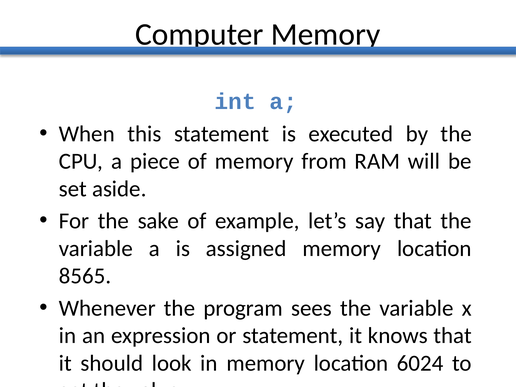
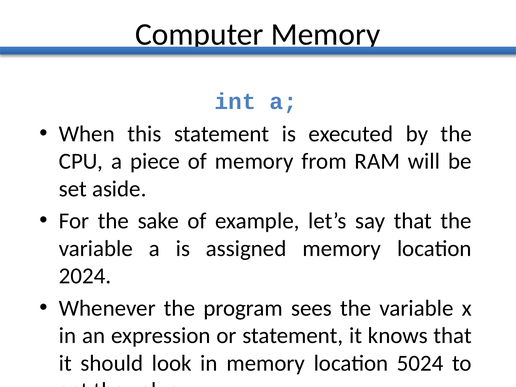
8565: 8565 -> 2024 (85, 276)
6024: 6024 -> 5024 (420, 363)
